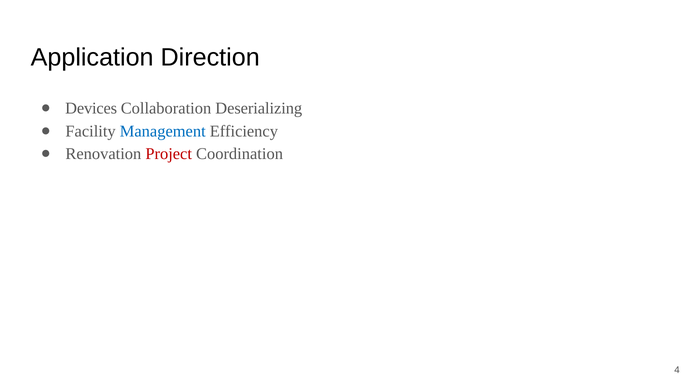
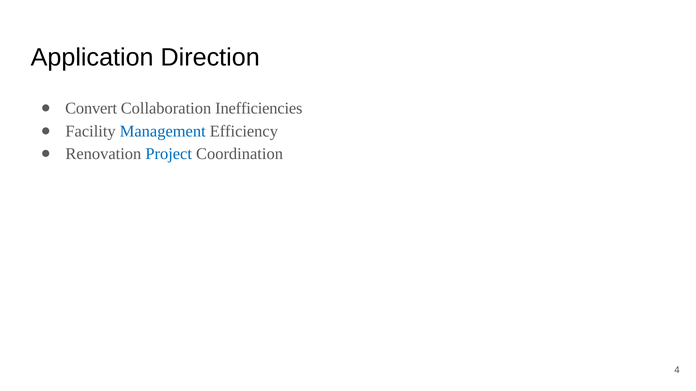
Devices: Devices -> Convert (91, 109)
Deserializing: Deserializing -> Inefficiencies (259, 109)
Project colour: red -> blue (169, 154)
